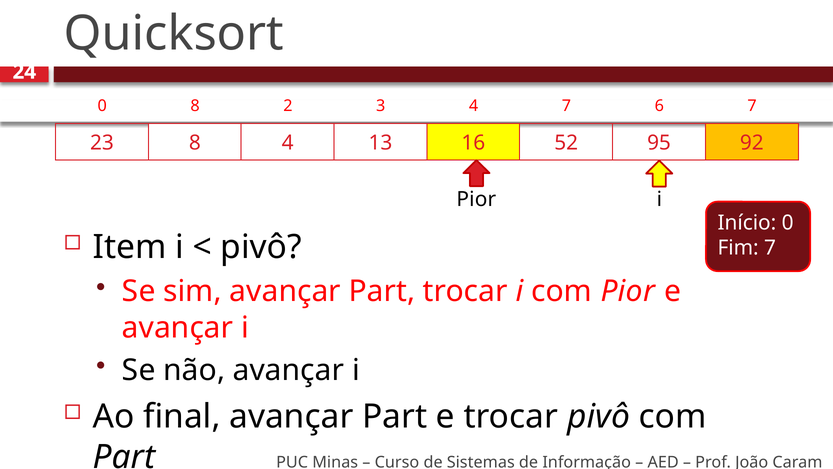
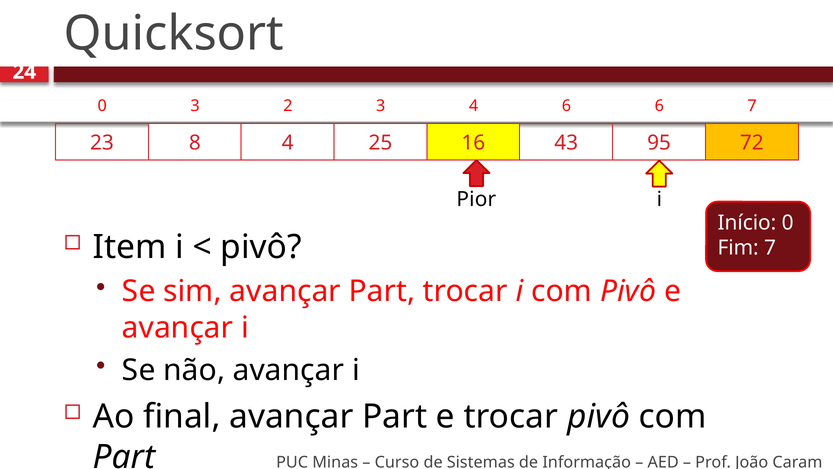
0 8: 8 -> 3 (195, 106)
4 7: 7 -> 6 (566, 106)
13: 13 -> 25 (381, 143)
52: 52 -> 43 (566, 143)
92: 92 -> 72 (752, 143)
com Pior: Pior -> Pivô (628, 291)
